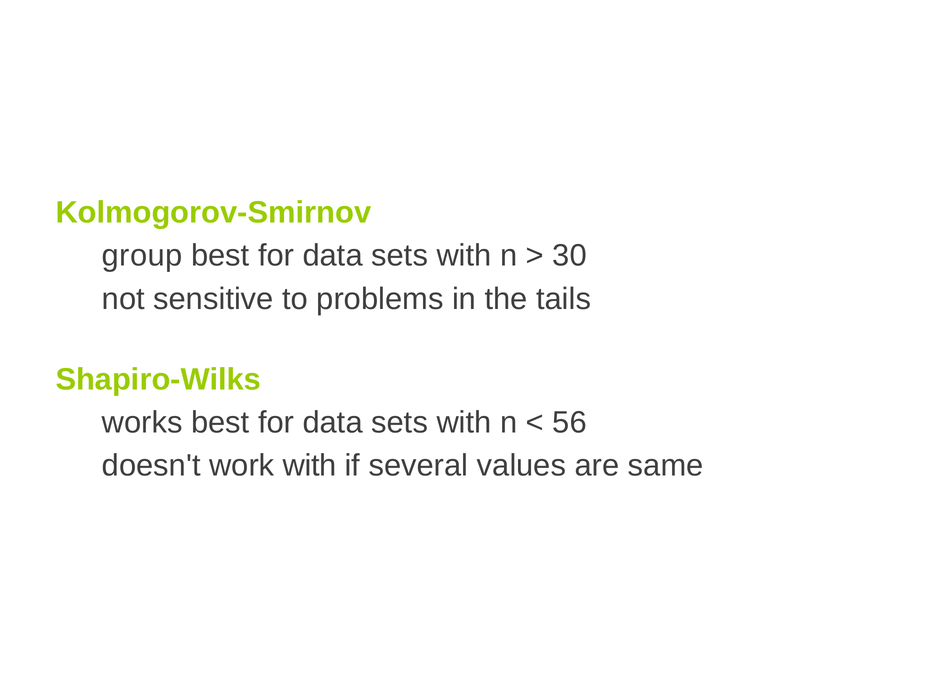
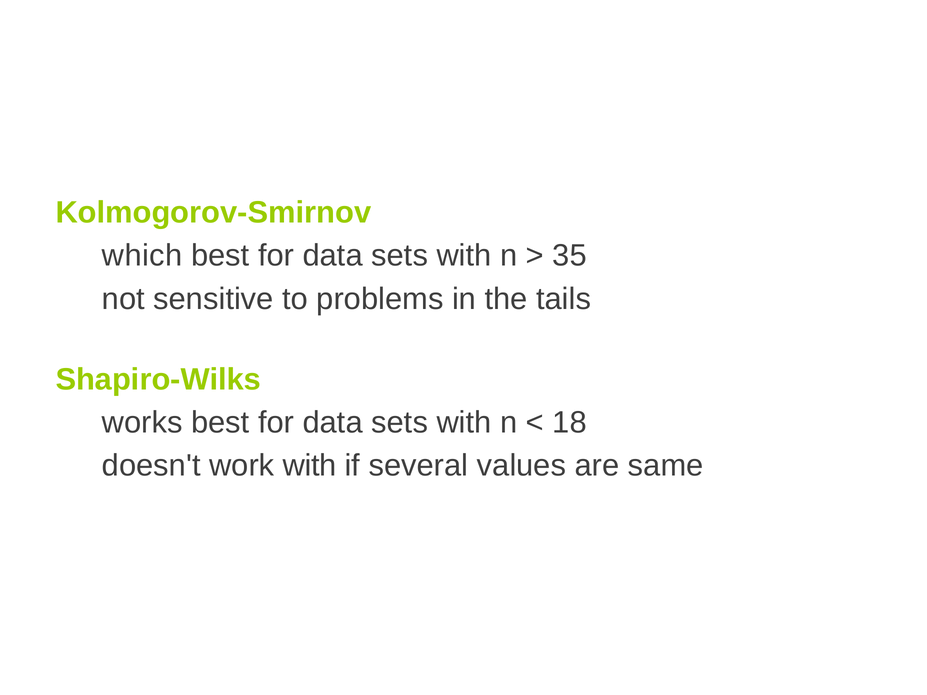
group: group -> which (142, 256)
30: 30 -> 35 (570, 256)
56: 56 -> 18 (570, 423)
